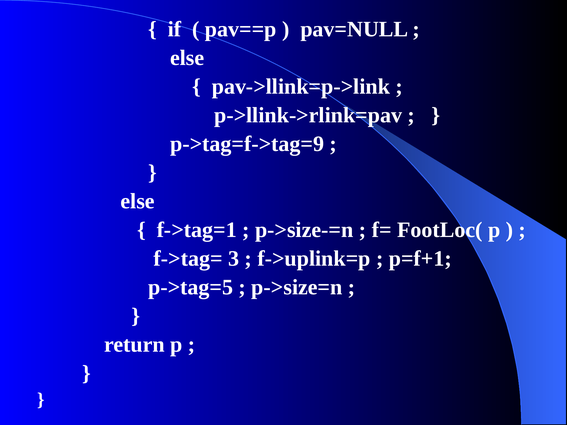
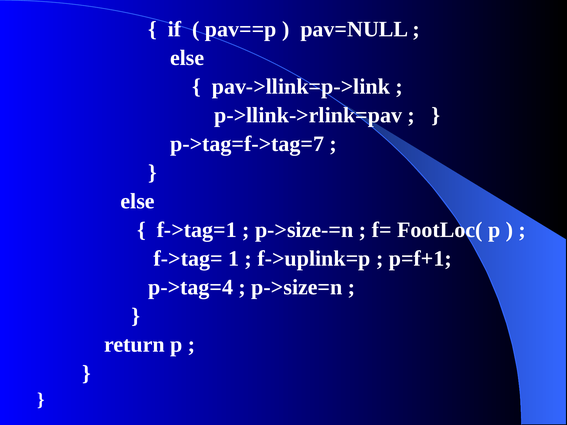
p->tag=f->tag=9: p->tag=f->tag=9 -> p->tag=f->tag=7 (247, 144)
3: 3 -> 1 (234, 259)
p->tag=5: p->tag=5 -> p->tag=4 (191, 287)
